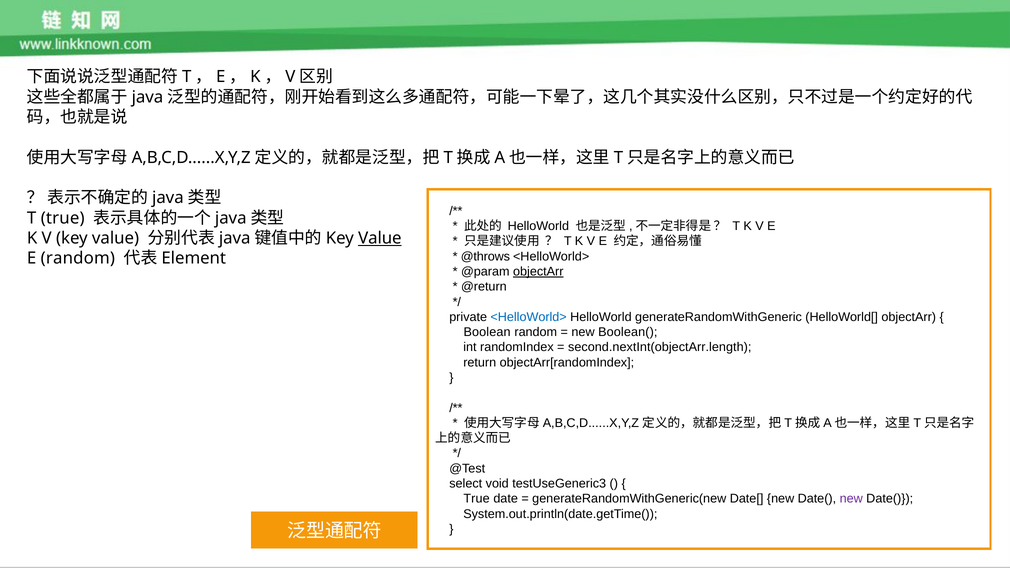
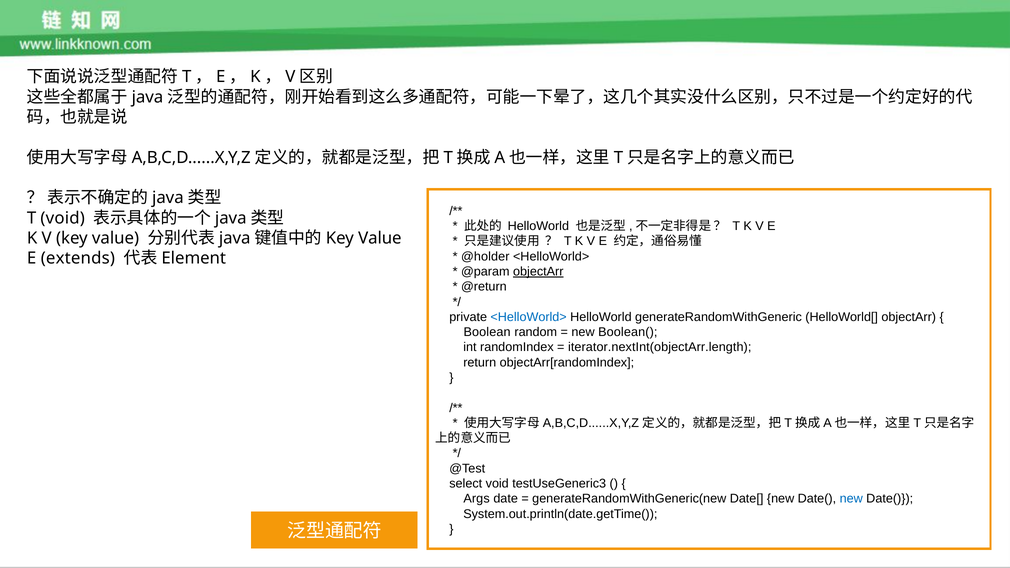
T true: true -> void (63, 218)
Value underline: present -> none (380, 238)
@throws: @throws -> @holder (485, 256)
E random: random -> extends (78, 258)
second.nextInt(objectArr.length: second.nextInt(objectArr.length -> iterator.nextInt(objectArr.length (660, 347)
True: True -> Args (477, 499)
new colour: purple -> blue (851, 499)
